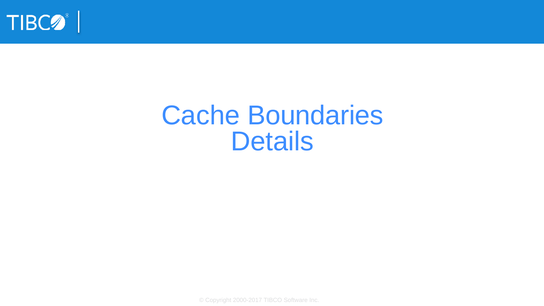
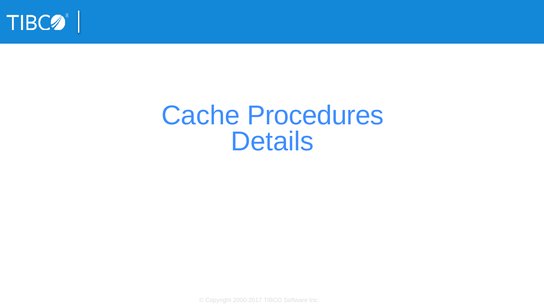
Boundaries: Boundaries -> Procedures (316, 116)
